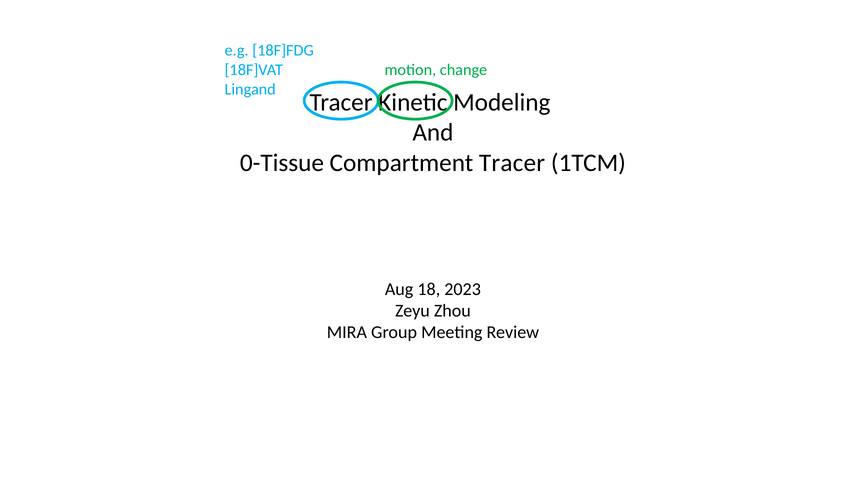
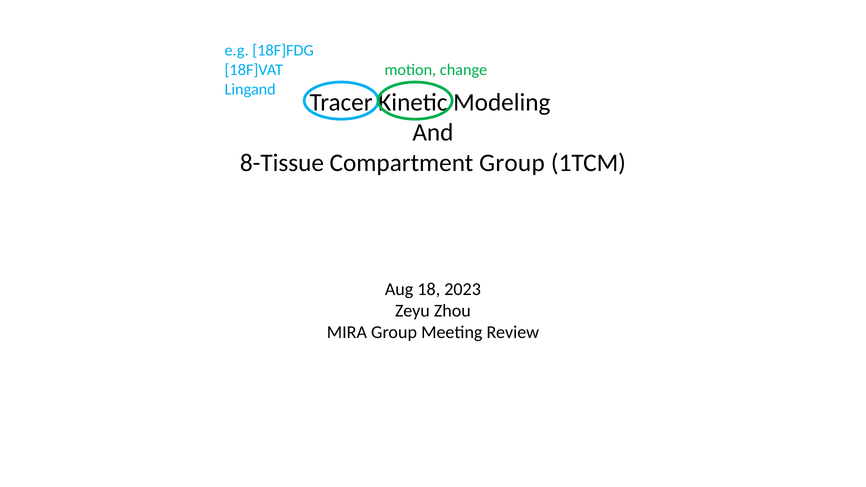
0-Tissue: 0-Tissue -> 8-Tissue (282, 163)
Compartment Tracer: Tracer -> Group (512, 163)
